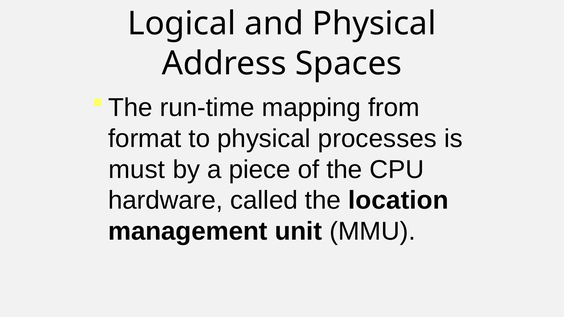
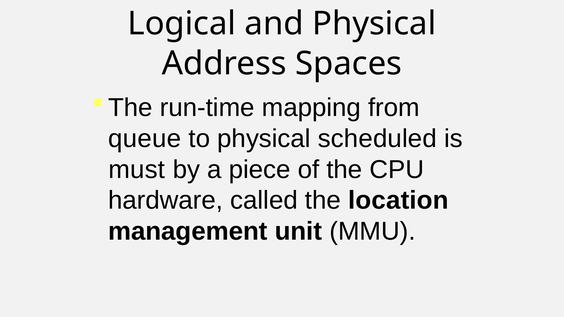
format: format -> queue (145, 139)
processes: processes -> scheduled (377, 139)
